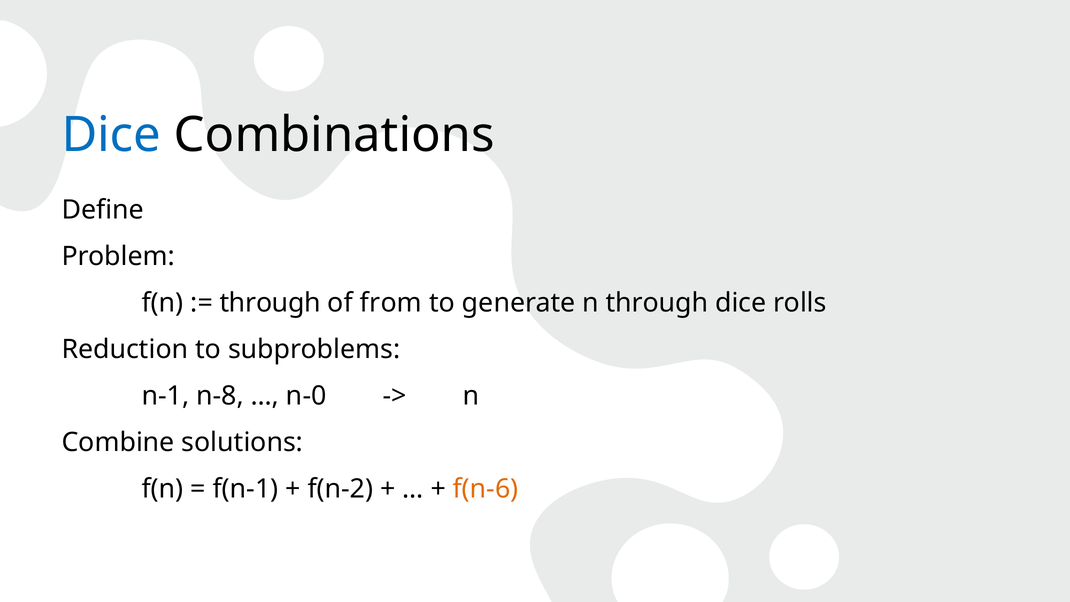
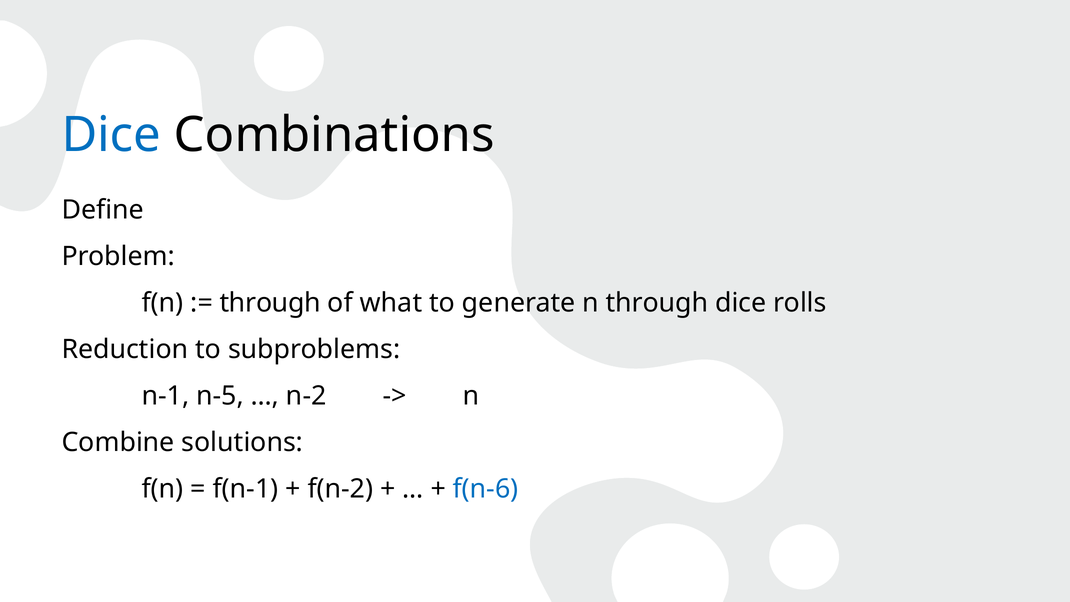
from: from -> what (391, 303)
n-8: n-8 -> n-5 (220, 396)
n-0: n-0 -> n-2 (306, 396)
f(n-6 colour: orange -> blue (486, 489)
